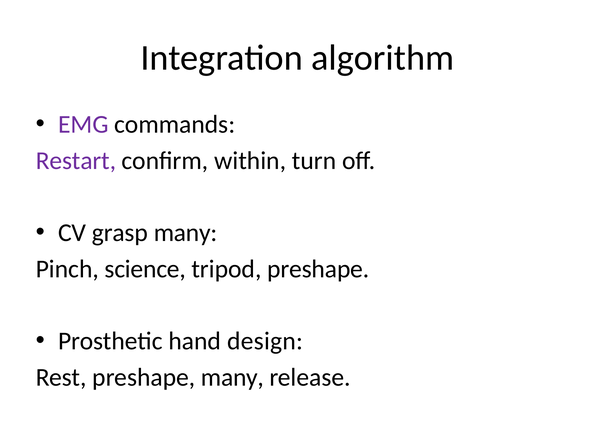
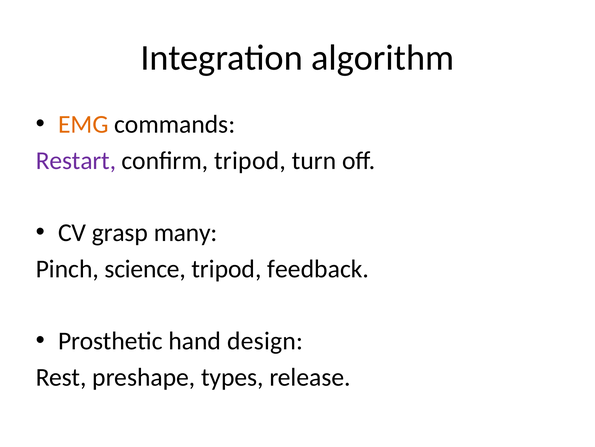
EMG colour: purple -> orange (83, 124)
confirm within: within -> tripod (250, 160)
tripod preshape: preshape -> feedback (318, 268)
preshape many: many -> types (232, 377)
